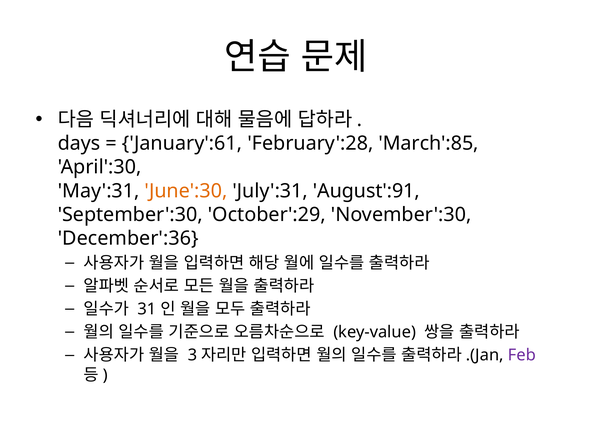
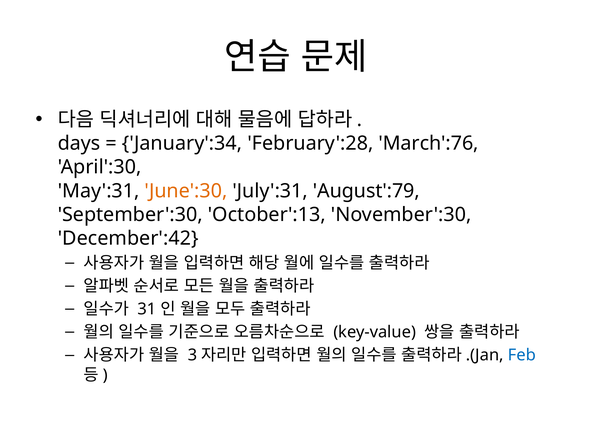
January':61: January':61 -> January':34 (182, 143)
March':85: March':85 -> March':76 (429, 143)
August':91: August':91 -> August':79 (366, 191)
October':29: October':29 -> October':13 (267, 215)
December':36: December':36 -> December':42 (128, 238)
Feb colour: purple -> blue (522, 355)
